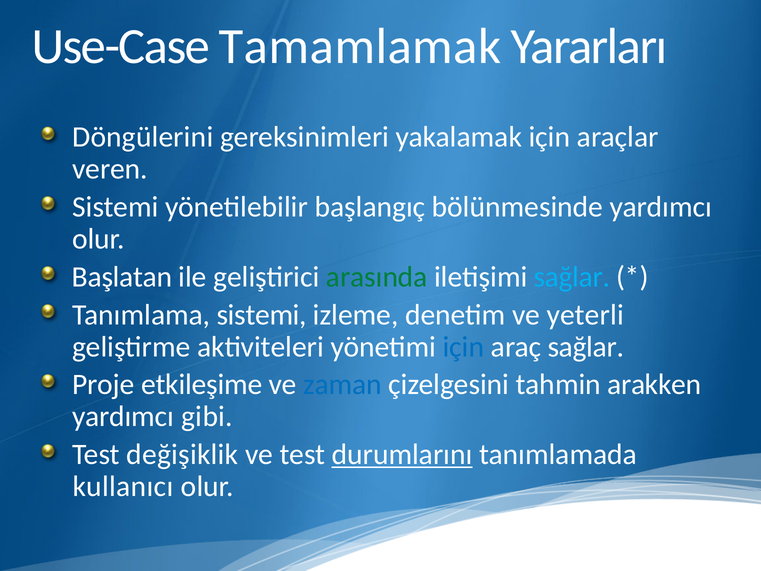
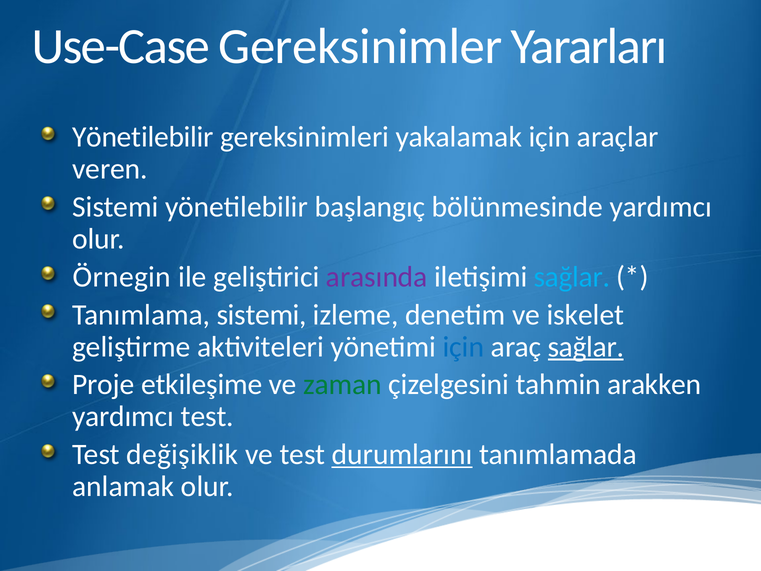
Tamamlamak: Tamamlamak -> Gereksinimler (360, 46)
Döngülerini: Döngülerini -> Yönetilebilir (143, 137)
Başlatan: Başlatan -> Örnegin (122, 277)
arasında colour: green -> purple (377, 277)
yeterli: yeterli -> iskelet (585, 315)
sağlar underline: none -> present (586, 347)
zaman colour: blue -> green (343, 385)
yardımcı gibi: gibi -> test (207, 416)
kullanıcı: kullanıcı -> anlamak (123, 486)
